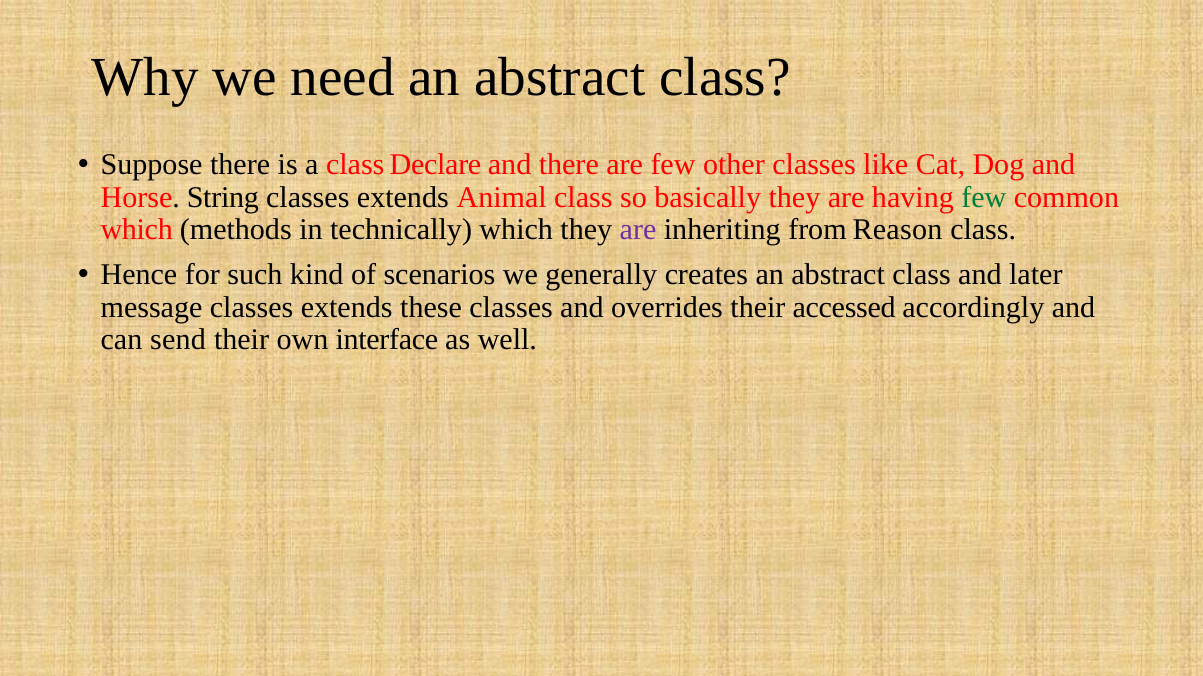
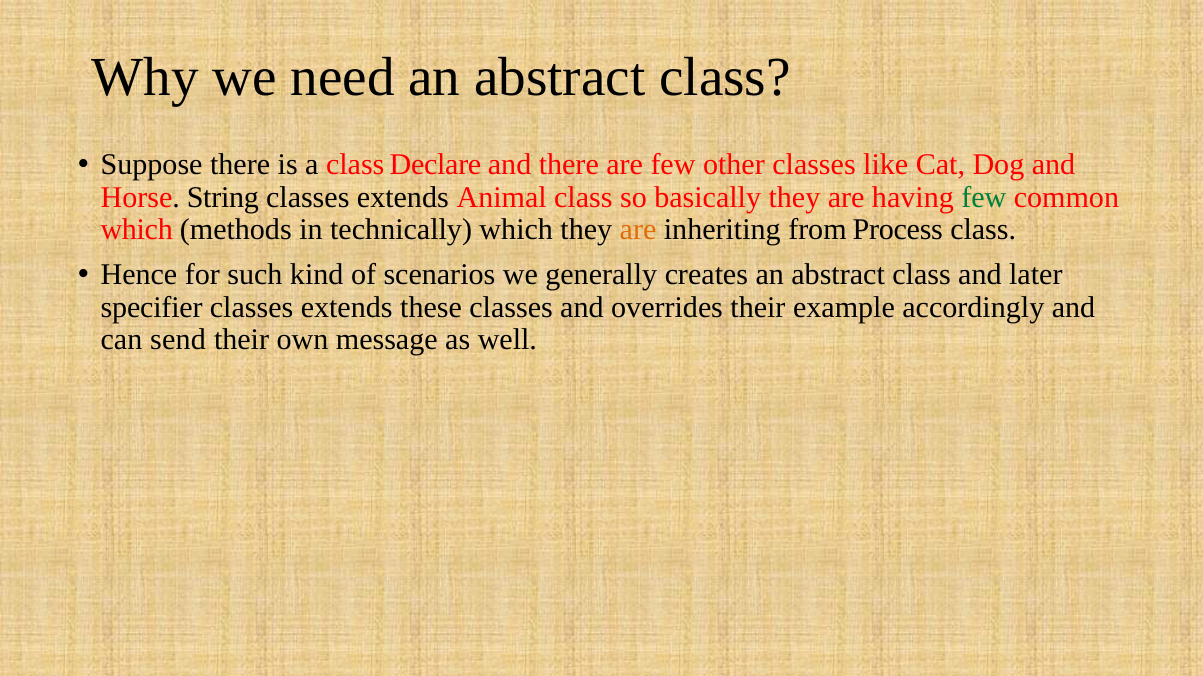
are colour: purple -> orange (638, 230)
Reason: Reason -> Process (898, 230)
message: message -> specifier (152, 308)
accessed: accessed -> example (844, 308)
interface: interface -> message (387, 340)
